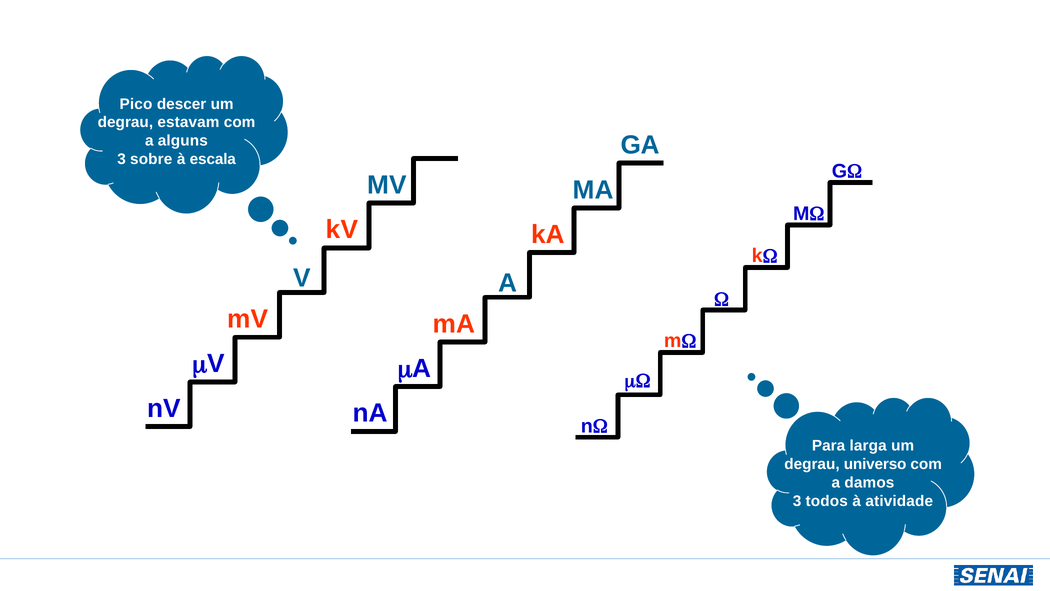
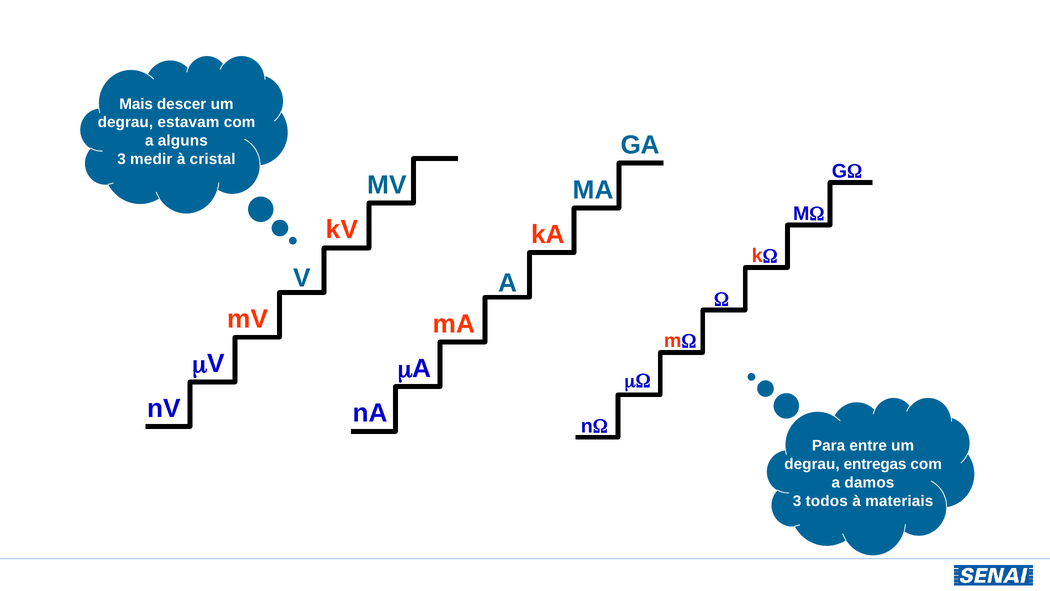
Pico: Pico -> Mais (136, 104)
sobre: sobre -> medir (151, 159)
escala: escala -> cristal (213, 159)
larga: larga -> entre (868, 446)
universo: universo -> entregas (875, 464)
atividade: atividade -> materiais (899, 501)
